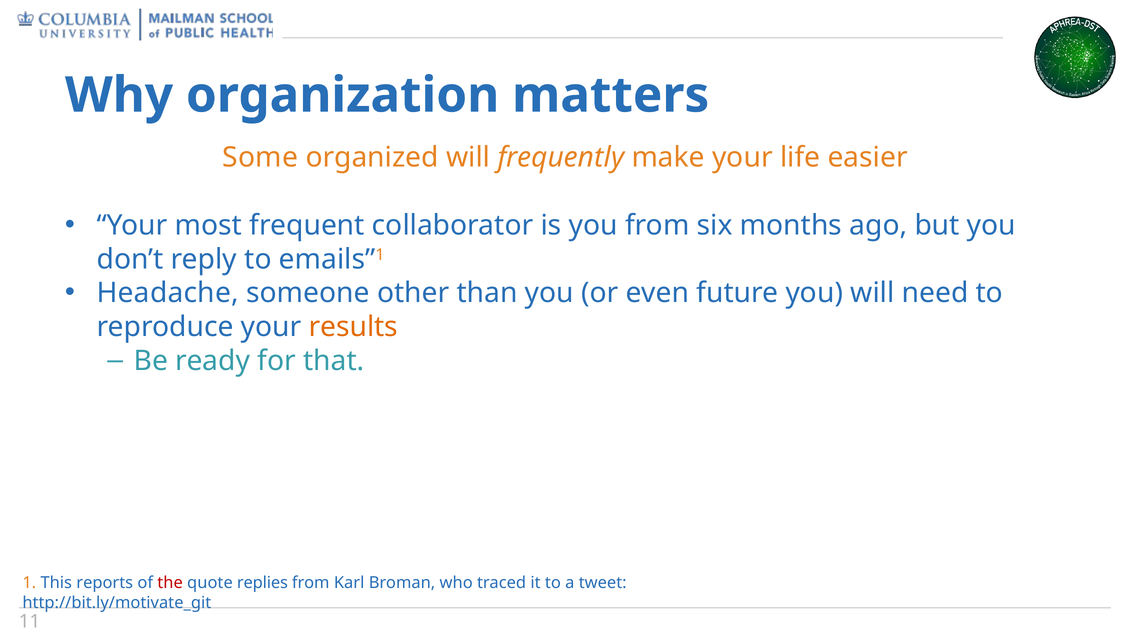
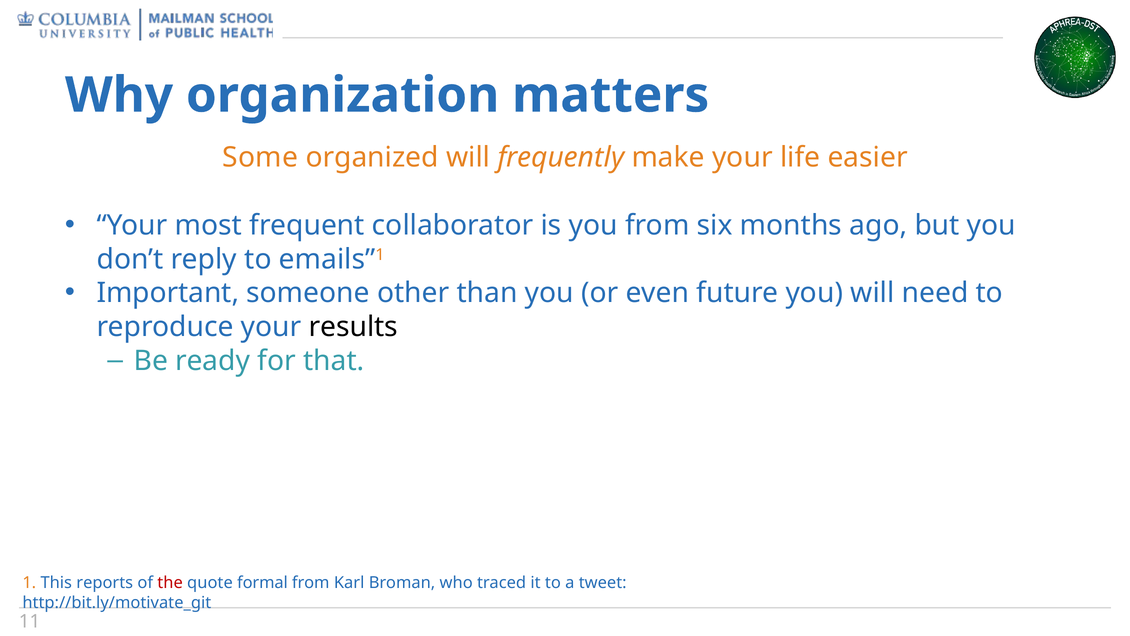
Headache: Headache -> Important (168, 293)
results colour: orange -> black (353, 327)
replies: replies -> formal (262, 583)
